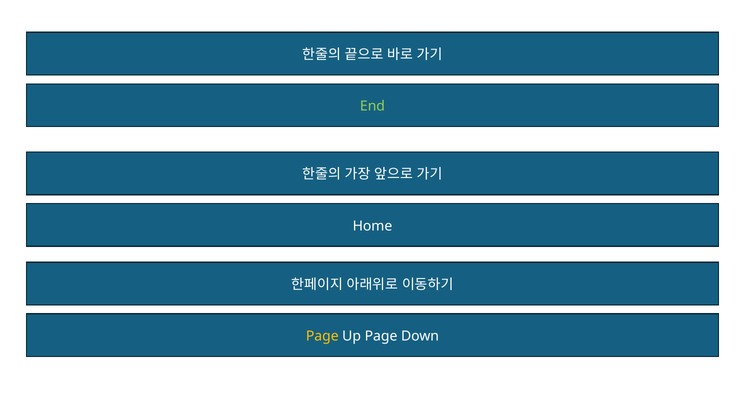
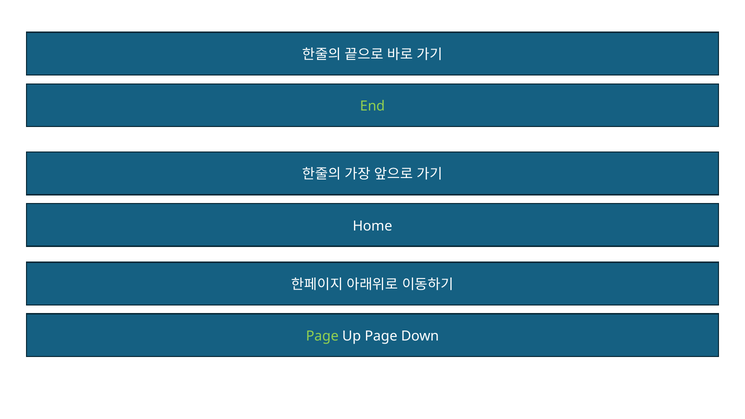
Page colour: yellow -> light green (322, 336)
